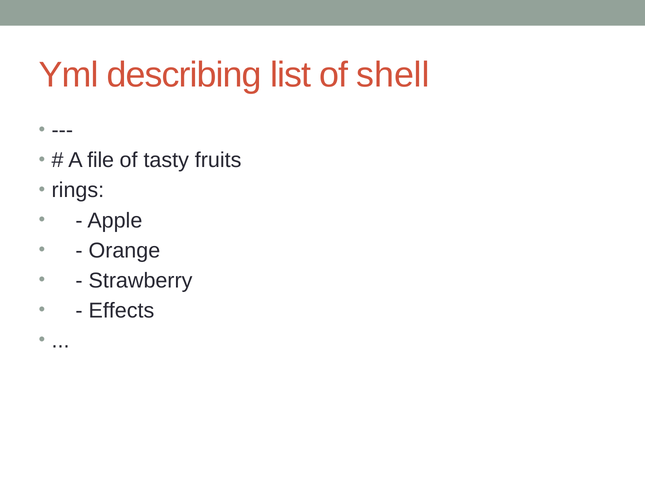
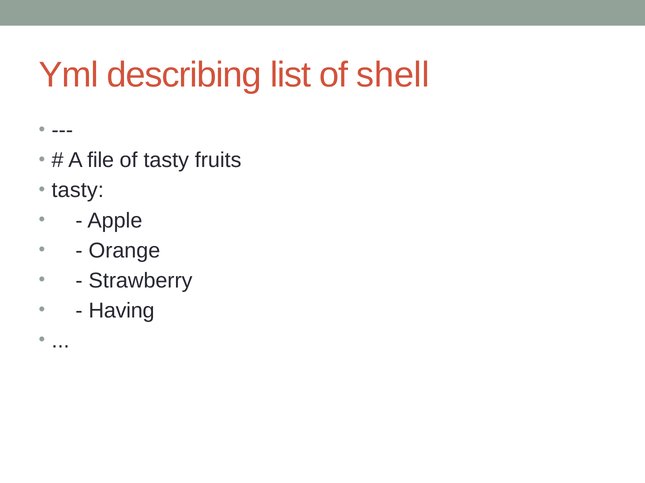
rings: rings -> tasty (78, 191)
Effects: Effects -> Having (122, 311)
